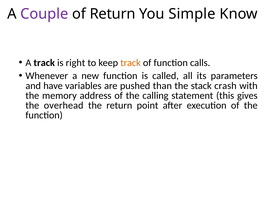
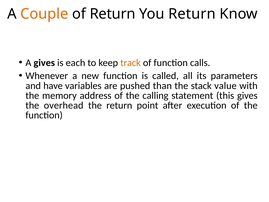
Couple colour: purple -> orange (44, 14)
You Simple: Simple -> Return (192, 14)
A track: track -> gives (44, 63)
right: right -> each (75, 63)
crash: crash -> value (225, 86)
